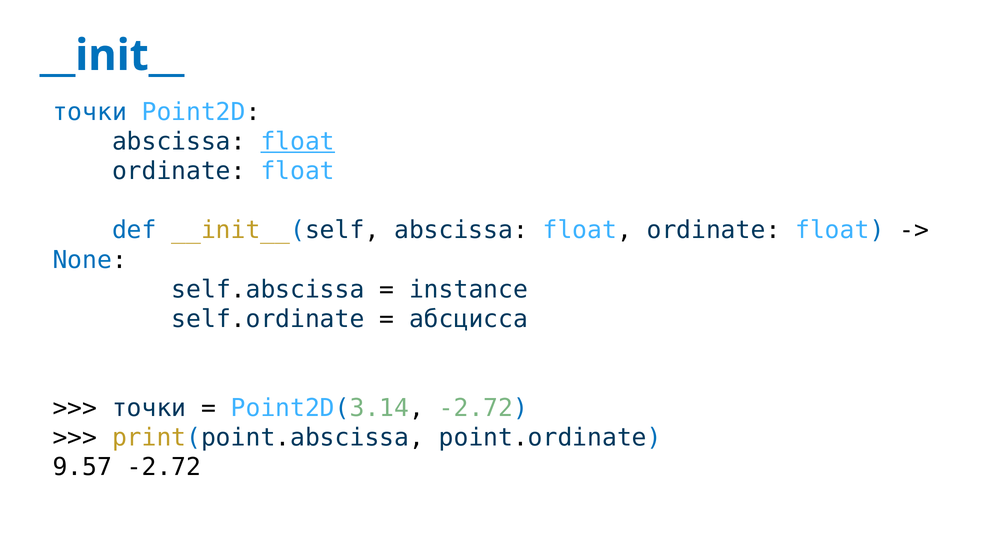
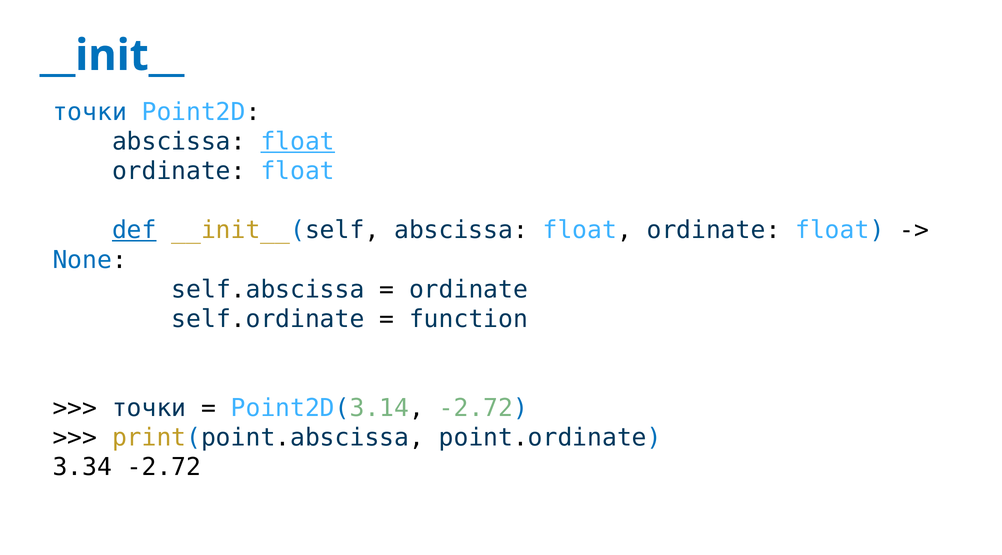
def underline: none -> present (134, 230)
instance: instance -> ordinate (469, 290)
абсцисса: абсцисса -> function (469, 319)
9.57: 9.57 -> 3.34 (82, 467)
